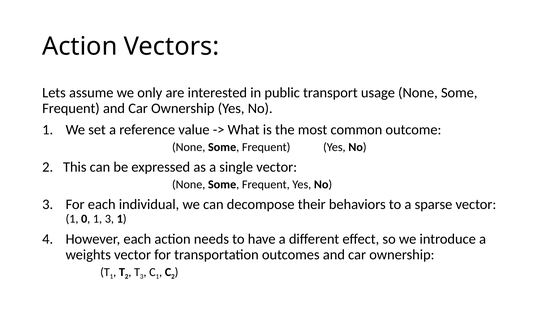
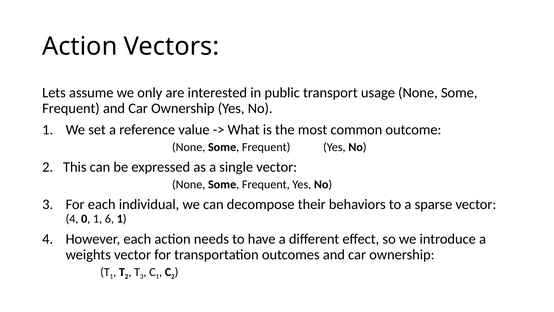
1: 1 -> 4 (72, 219)
1 3: 3 -> 6 (109, 219)
